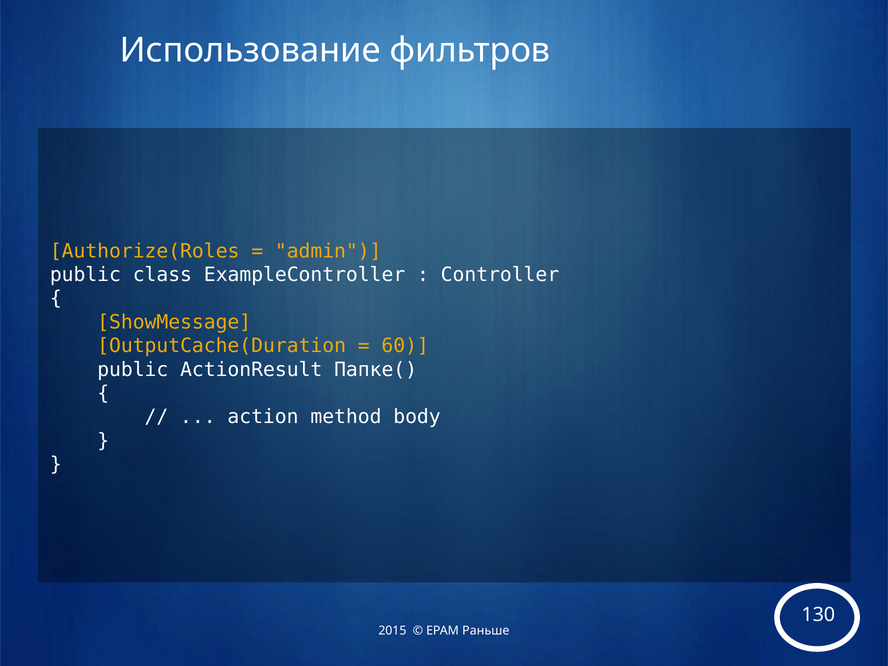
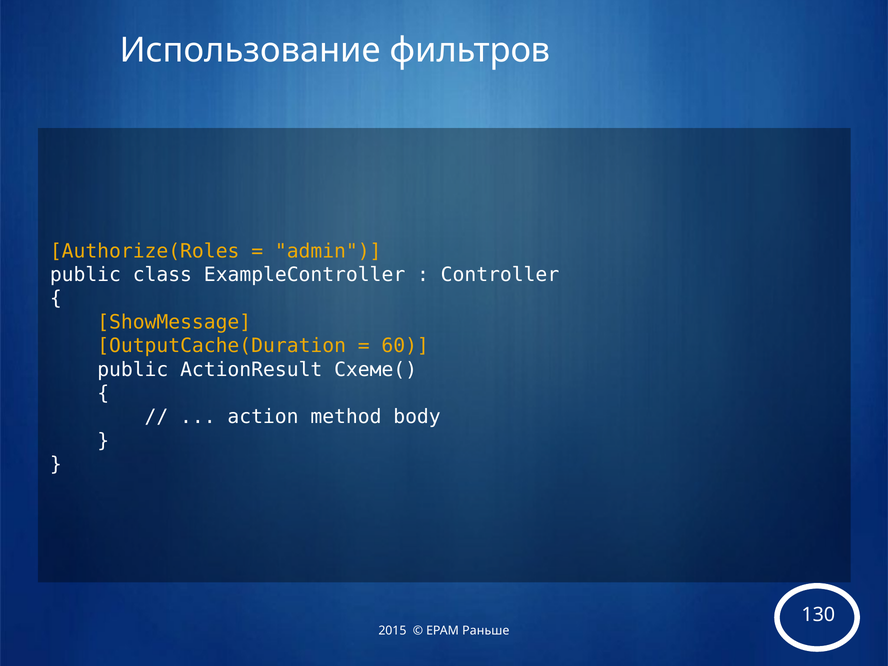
Папке(: Папке( -> Схеме( (376, 369)
